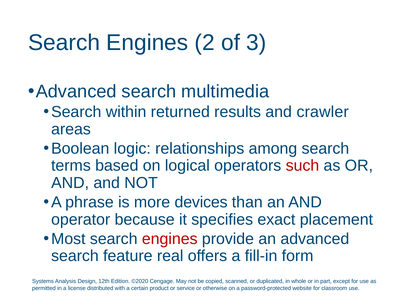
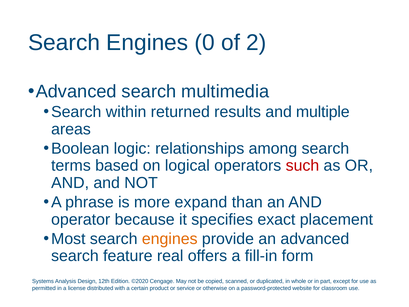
2: 2 -> 0 (205, 43)
3: 3 -> 2 (256, 43)
crawler: crawler -> multiple (323, 112)
devices: devices -> expand (201, 202)
engines colour: red -> orange (170, 239)
